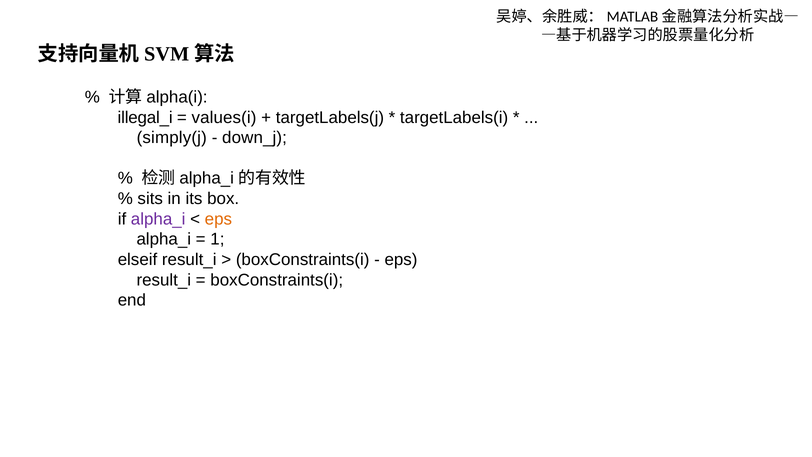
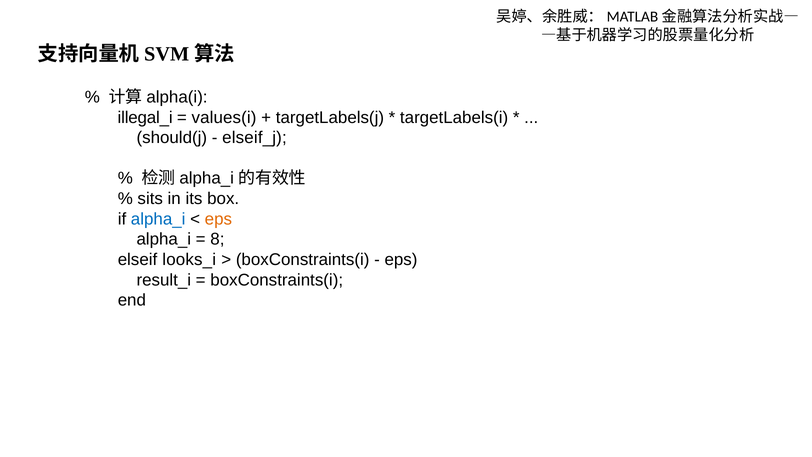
simply(j: simply(j -> should(j (172, 138)
down_j: down_j -> elseif_j (254, 138)
alpha_i colour: purple -> blue (158, 219)
1: 1 -> 8 (217, 239)
elseif result_i: result_i -> looks_i (189, 260)
